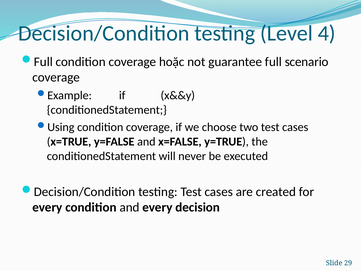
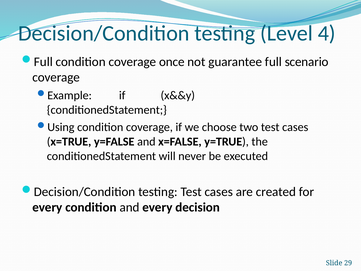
hoặc: hoặc -> once (172, 62)
